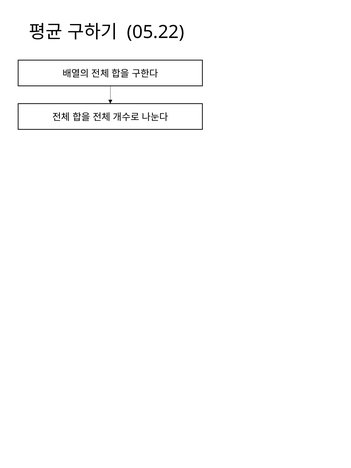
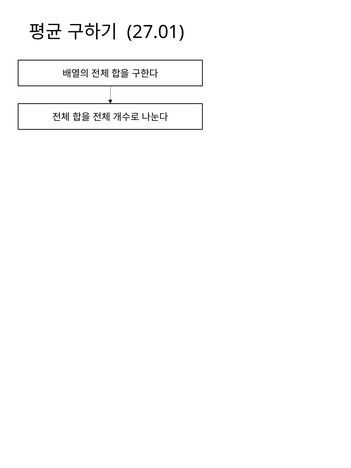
05.22: 05.22 -> 27.01 (156, 32)
